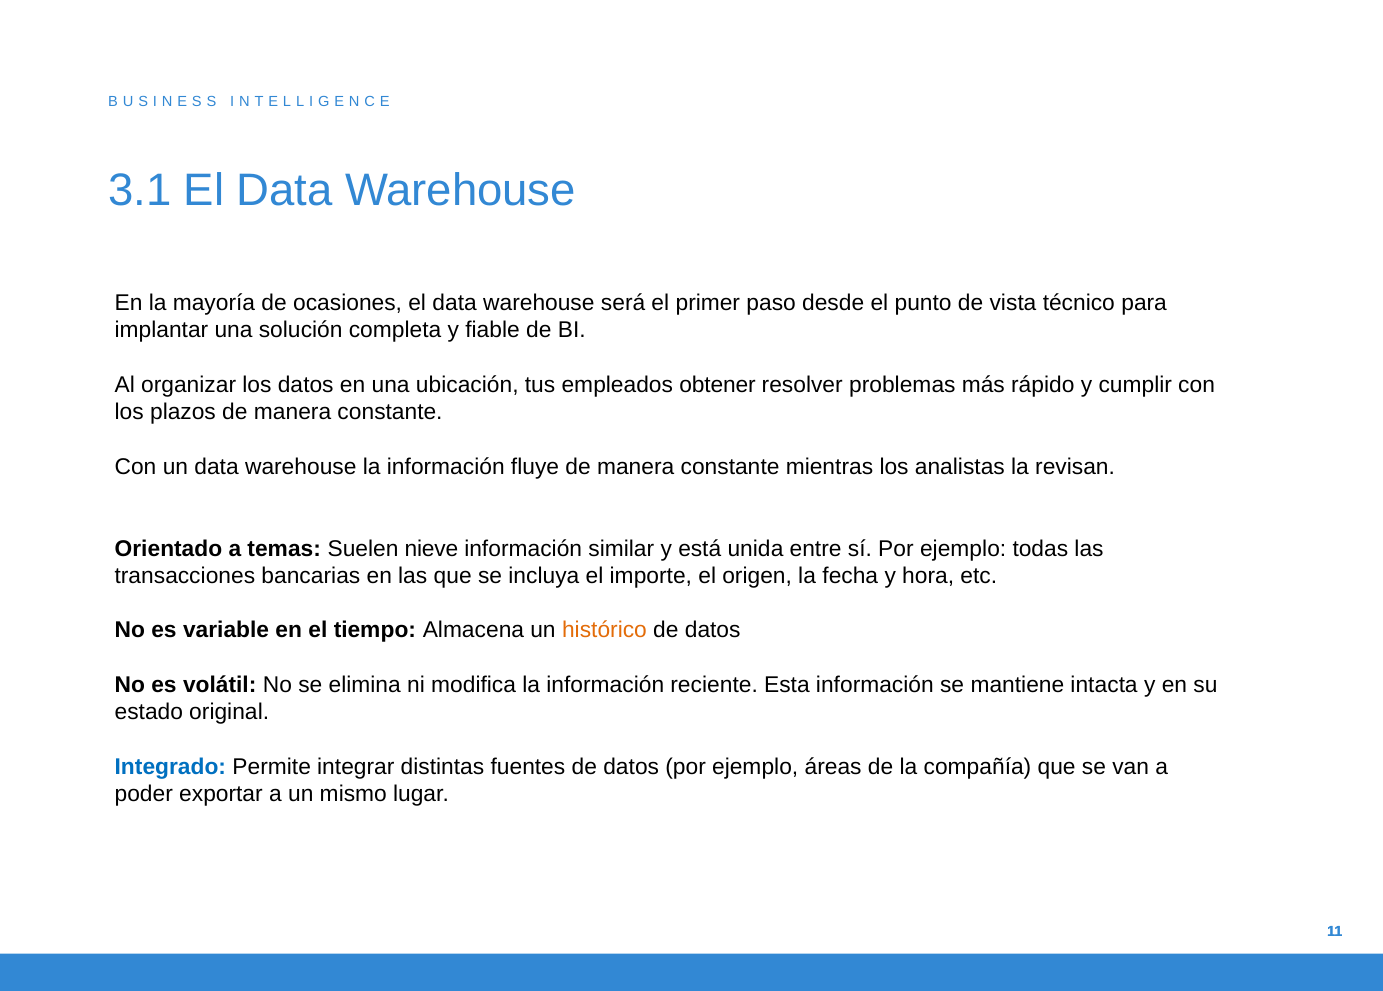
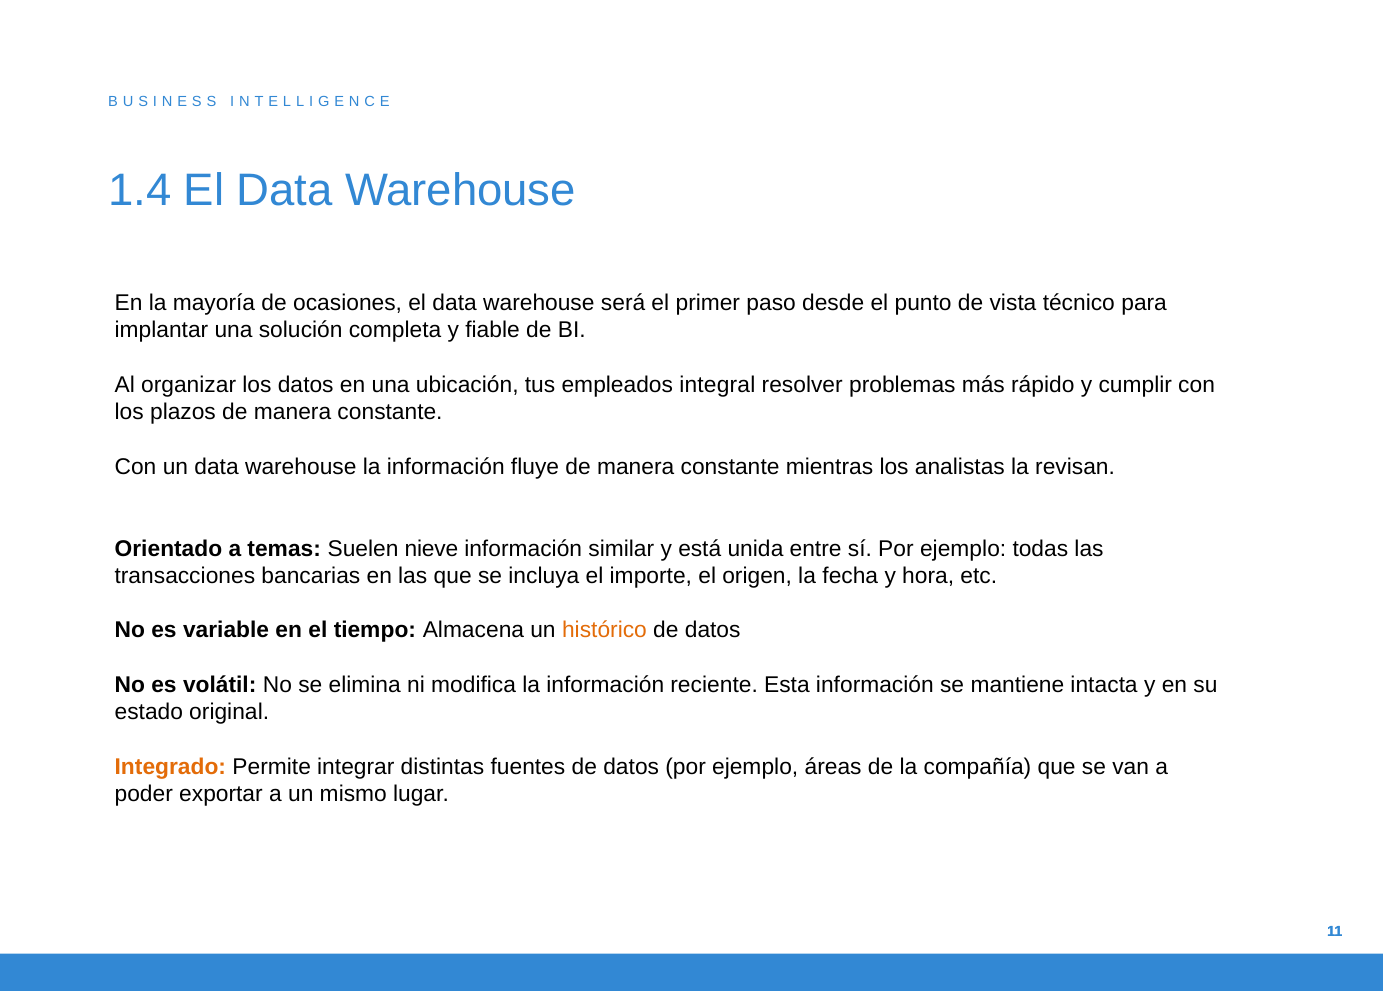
3.1: 3.1 -> 1.4 (140, 191)
obtener: obtener -> integral (717, 385)
Integrado colour: blue -> orange (170, 767)
